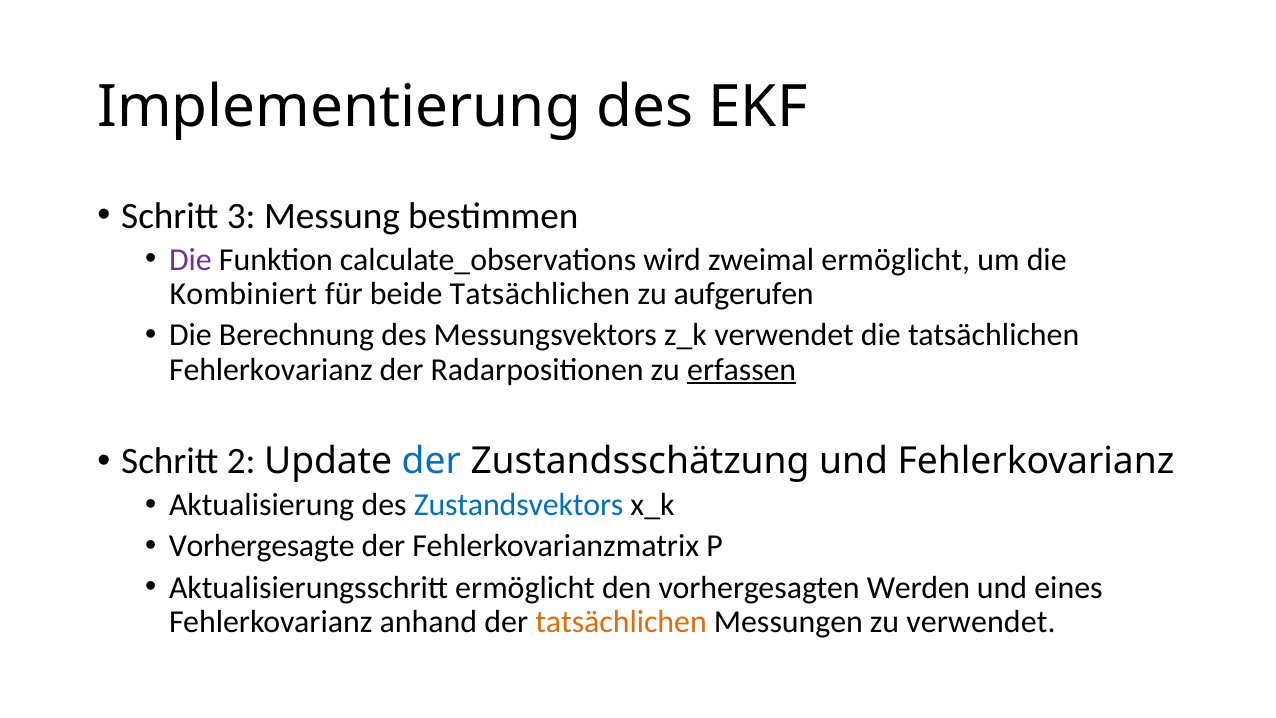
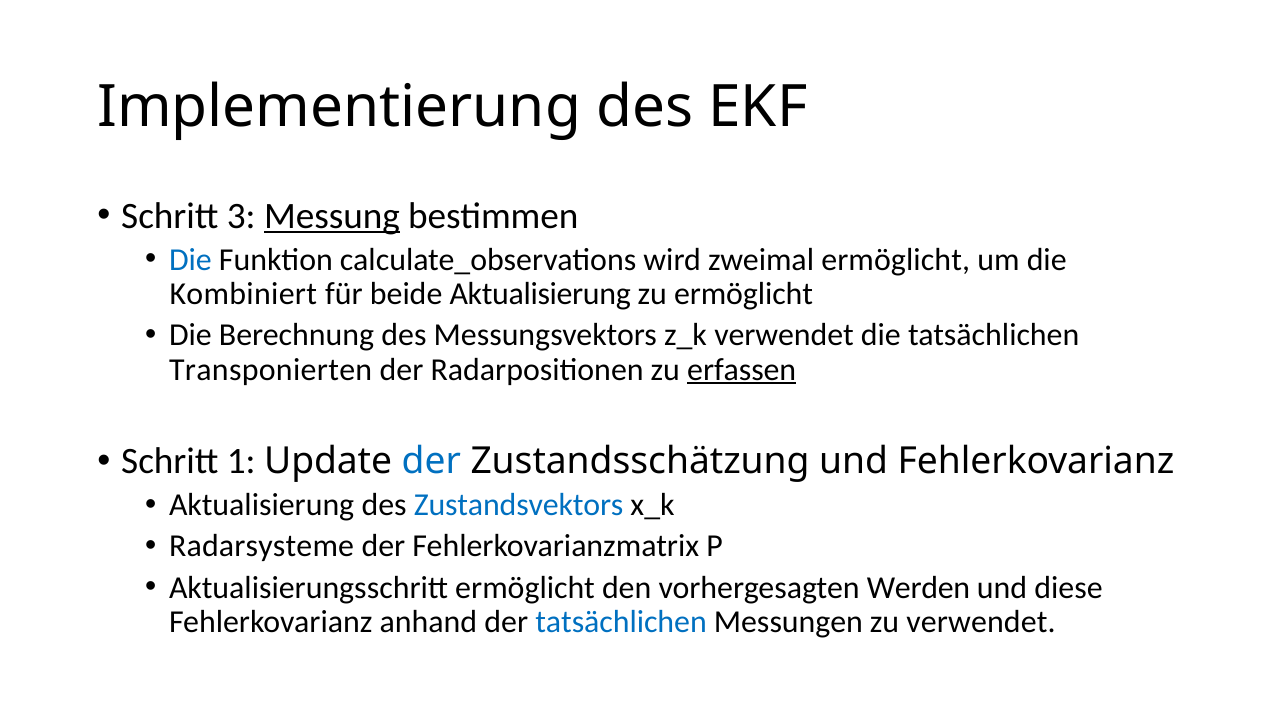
Messung underline: none -> present (332, 216)
Die colour: purple -> blue (190, 260)
beide Tatsächlichen: Tatsächlichen -> Aktualisierung (540, 294)
zu aufgerufen: aufgerufen -> ermöglicht (744, 294)
Fehlerkovarianz: Fehlerkovarianz -> Transponierten (271, 370)
2: 2 -> 1 (241, 461)
Vorhergesagte: Vorhergesagte -> Radarsysteme (262, 546)
eines: eines -> diese (1069, 587)
tatsächlichen colour: orange -> blue (621, 622)
